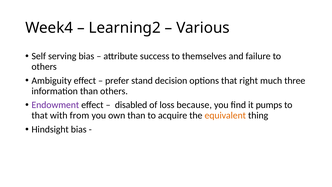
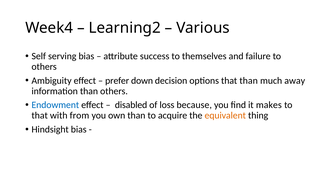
stand: stand -> down (142, 81)
that right: right -> than (249, 81)
three: three -> away (295, 81)
Endowment colour: purple -> blue (55, 105)
pumps: pumps -> makes (269, 105)
